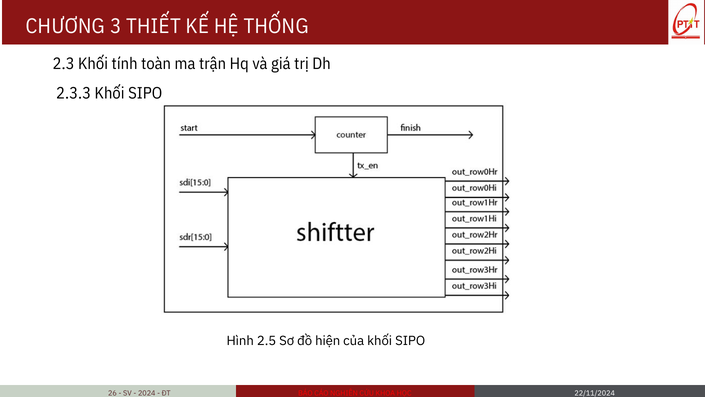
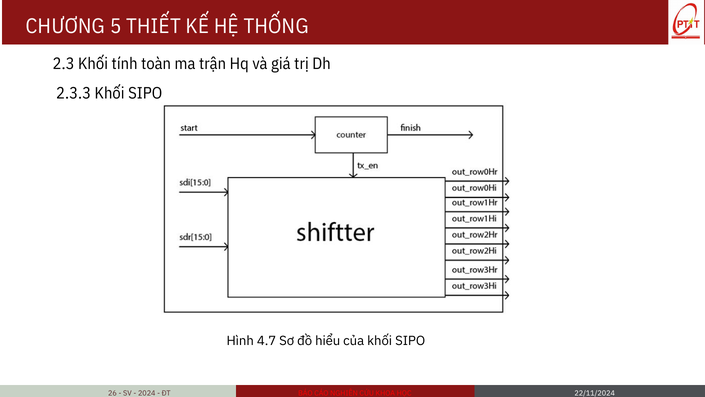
3: 3 -> 5 (116, 26)
2.5: 2.5 -> 4.7 (267, 341)
hiện: hiện -> hiểu (328, 341)
